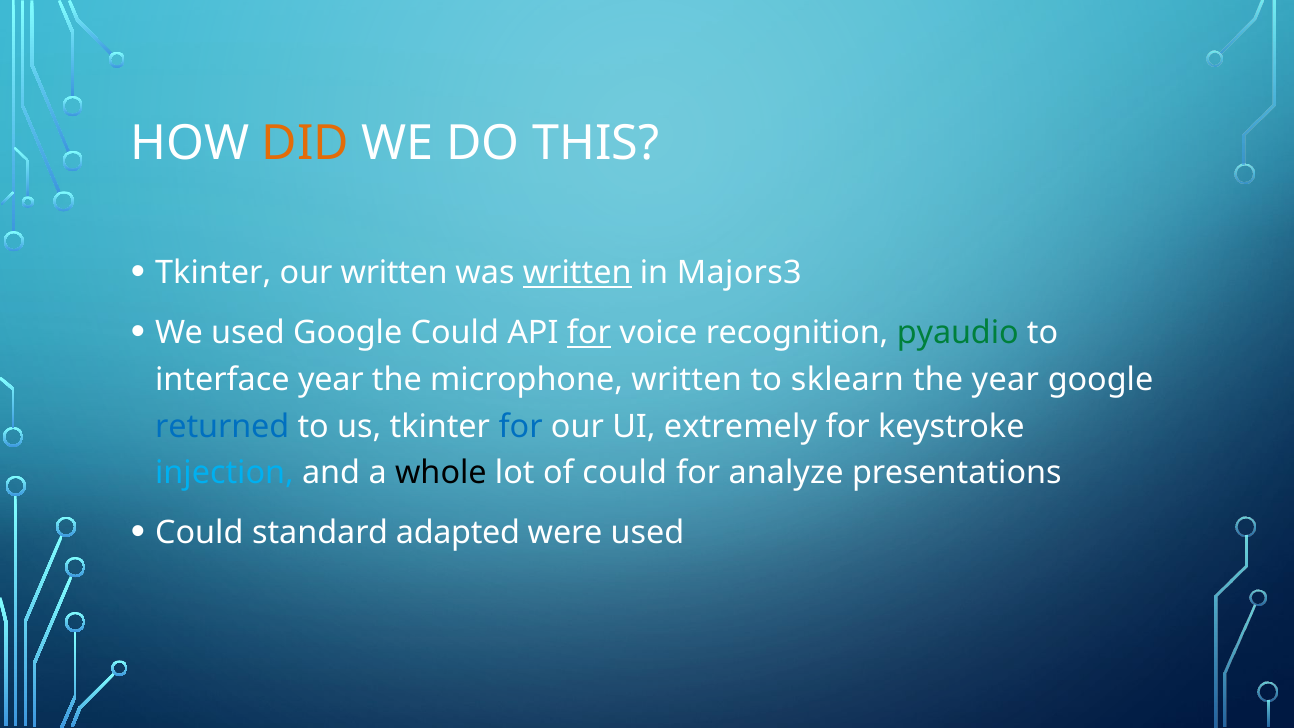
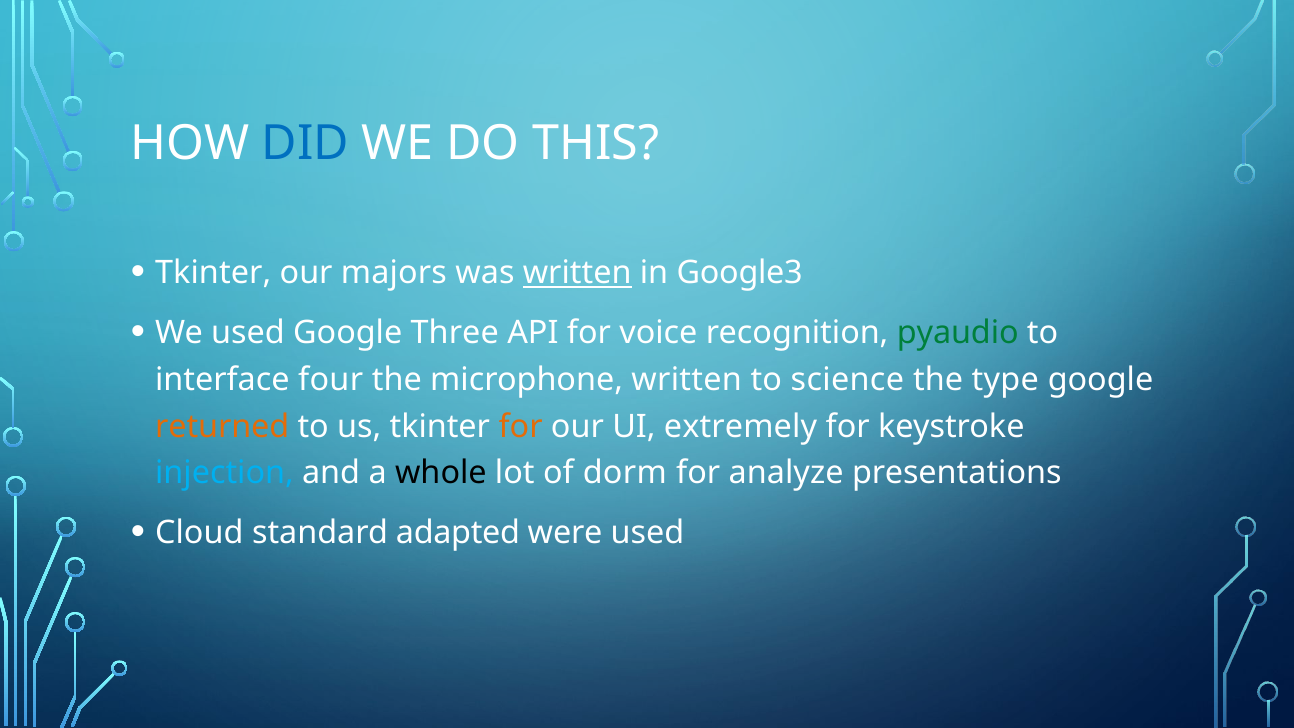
DID colour: orange -> blue (306, 144)
our written: written -> majors (394, 273)
Majors3: Majors3 -> Google3 (740, 273)
Google Could: Could -> Three (455, 333)
for underline: present -> none (589, 333)
interface year: year -> four (331, 380)
sklearn: sklearn -> science (847, 380)
the year: year -> type (1005, 380)
returned colour: blue -> orange (222, 426)
for colour: blue -> orange (521, 426)
of could: could -> dorm (625, 473)
Could: Could -> Cloud (199, 533)
